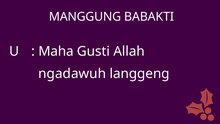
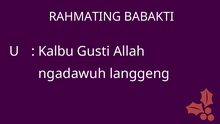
MANGGUNG: MANGGUNG -> RAHMATING (85, 17)
Maha: Maha -> Kalbu (56, 51)
